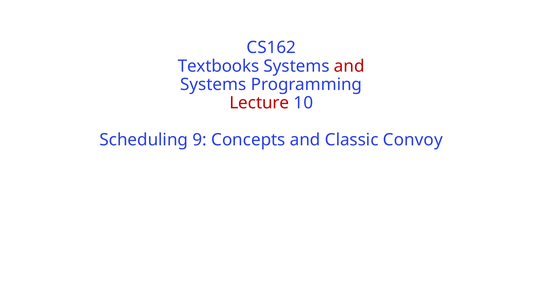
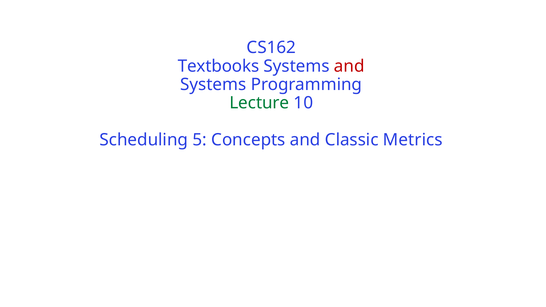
Lecture colour: red -> green (259, 103)
9: 9 -> 5 (200, 140)
Convoy: Convoy -> Metrics (413, 140)
